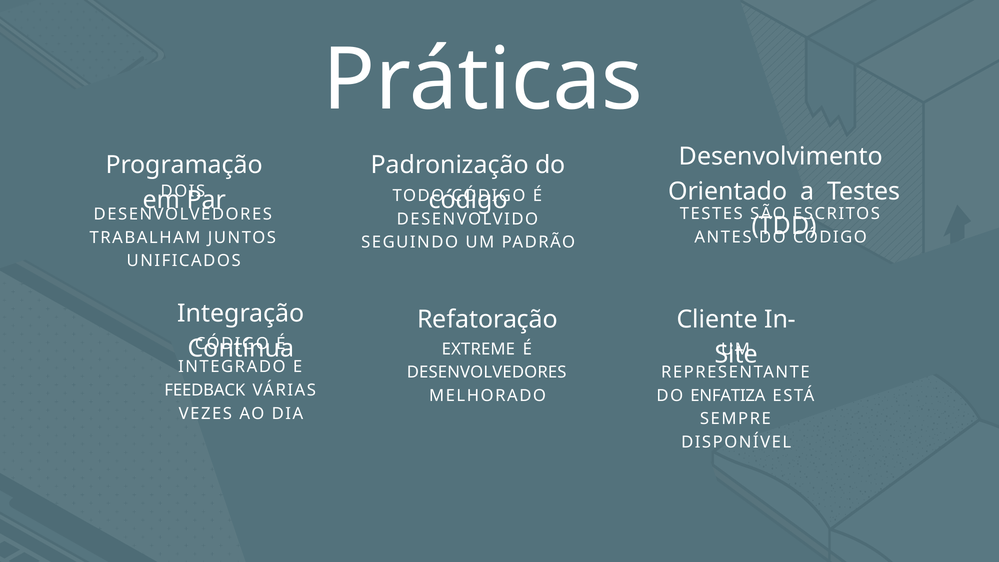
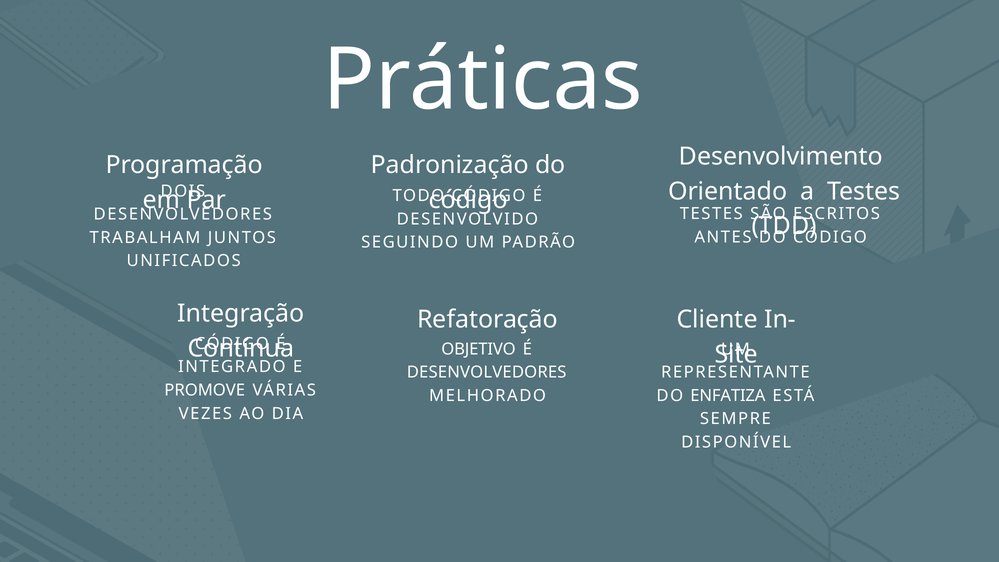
EXTREME: EXTREME -> OBJETIVO (479, 349)
FEEDBACK: FEEDBACK -> PROMOVE (205, 390)
